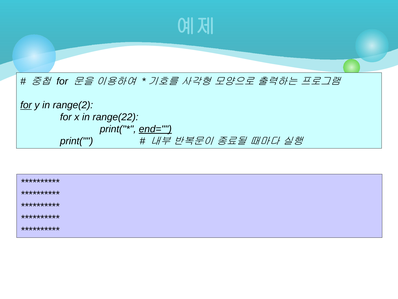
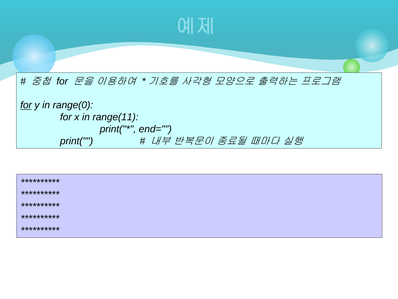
range(2: range(2 -> range(0 (73, 105)
range(22: range(22 -> range(11 (116, 117)
end= underline: present -> none (155, 129)
